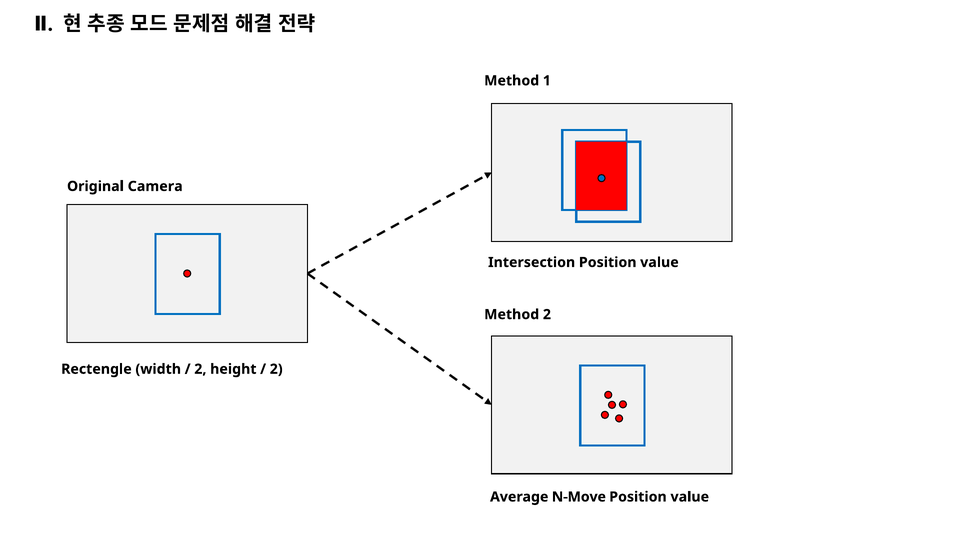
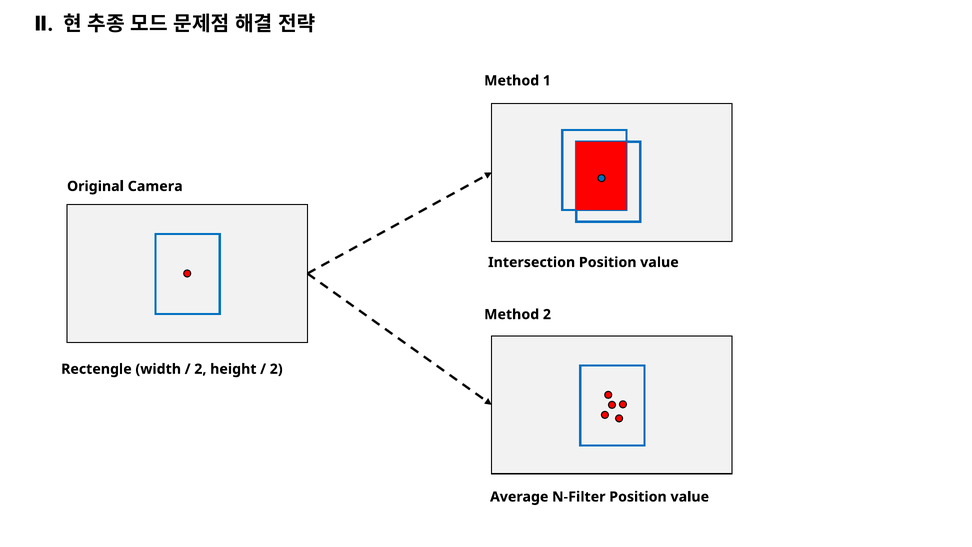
N-Move: N-Move -> N-Filter (579, 497)
